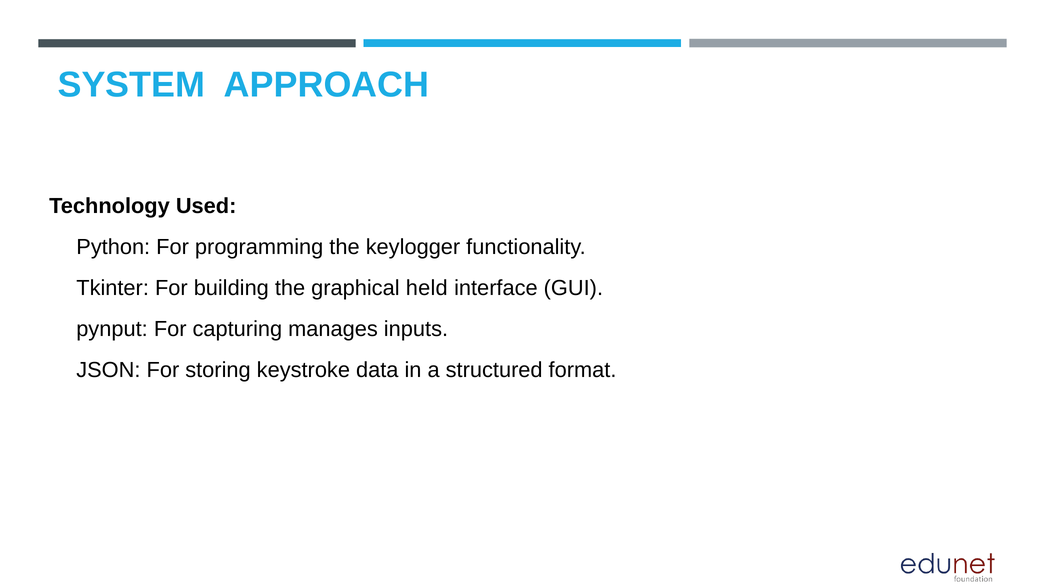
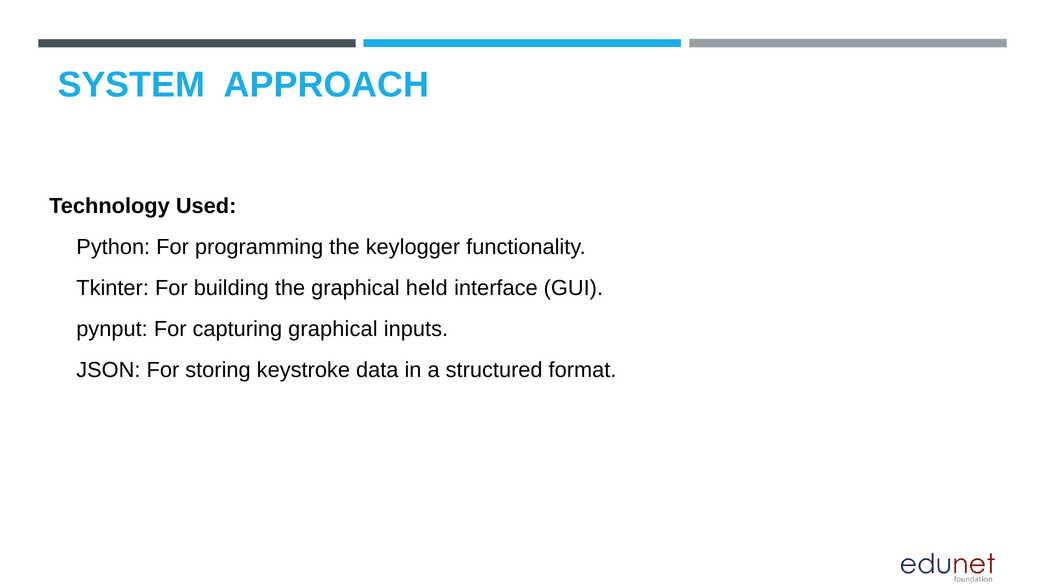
capturing manages: manages -> graphical (333, 329)
